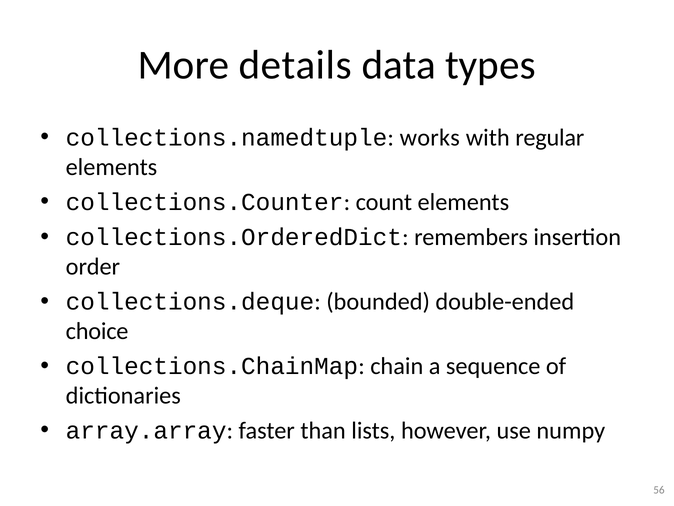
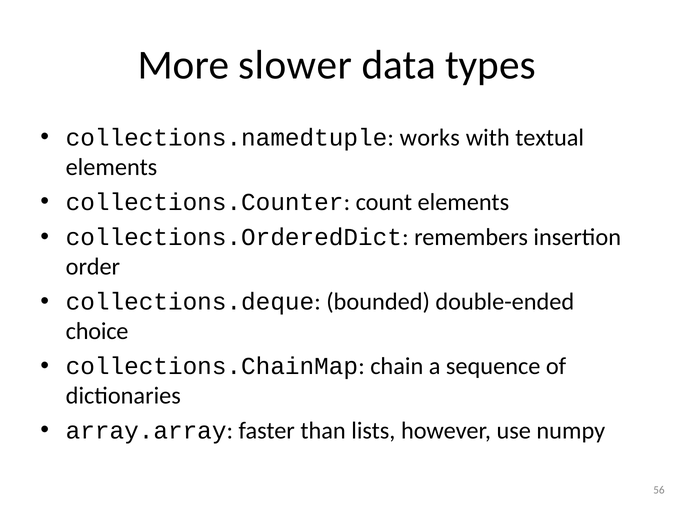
details: details -> slower (295, 65)
regular: regular -> textual (550, 138)
